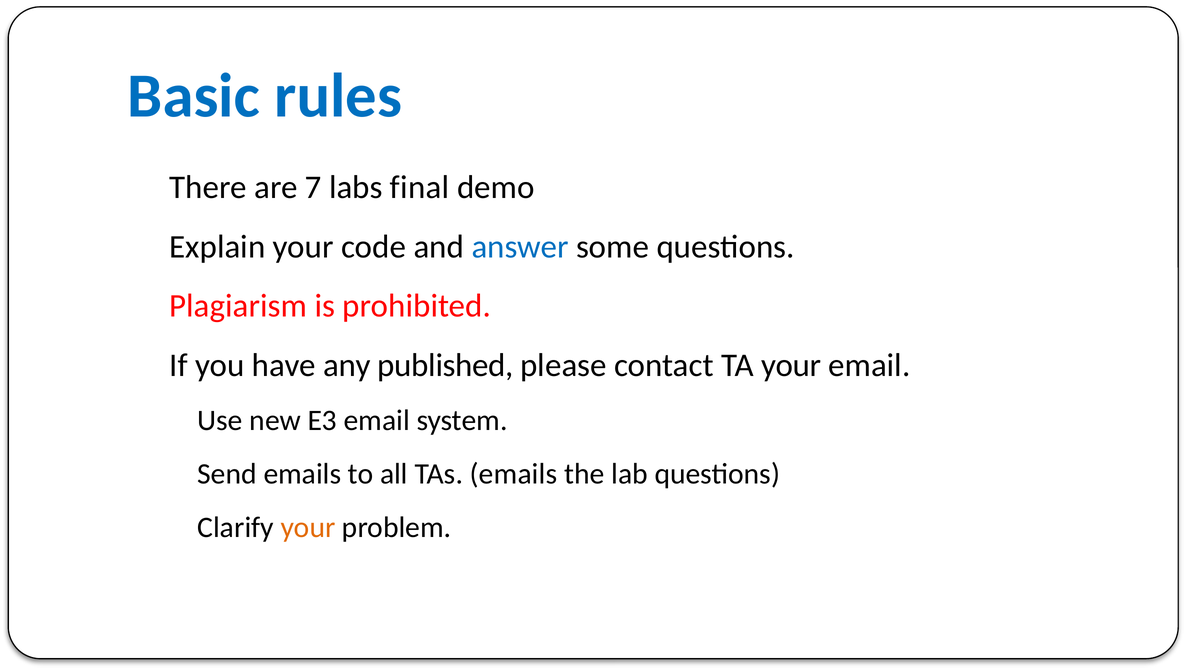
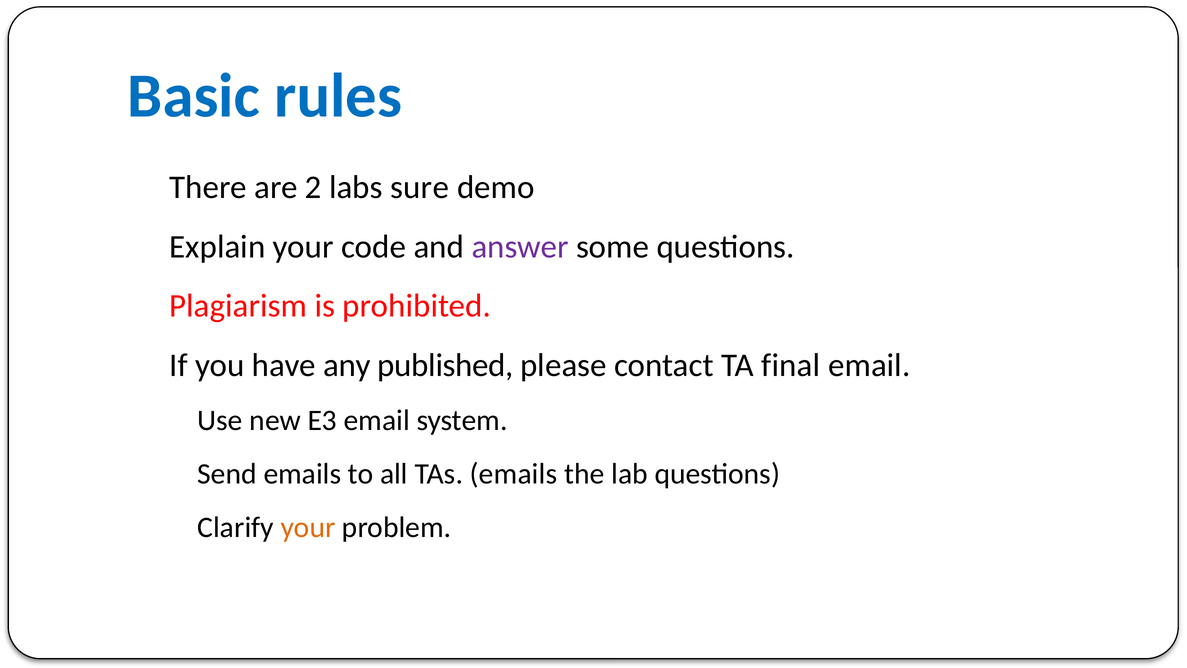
7: 7 -> 2 (313, 187)
final: final -> sure (420, 187)
answer colour: blue -> purple (520, 247)
TA your: your -> final (791, 365)
